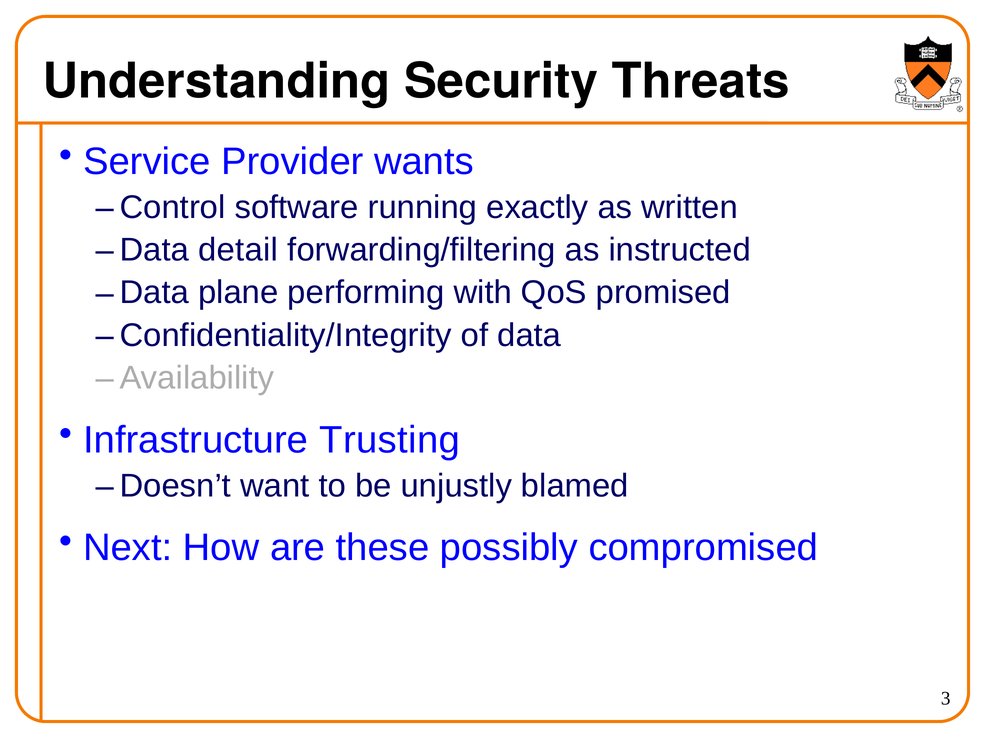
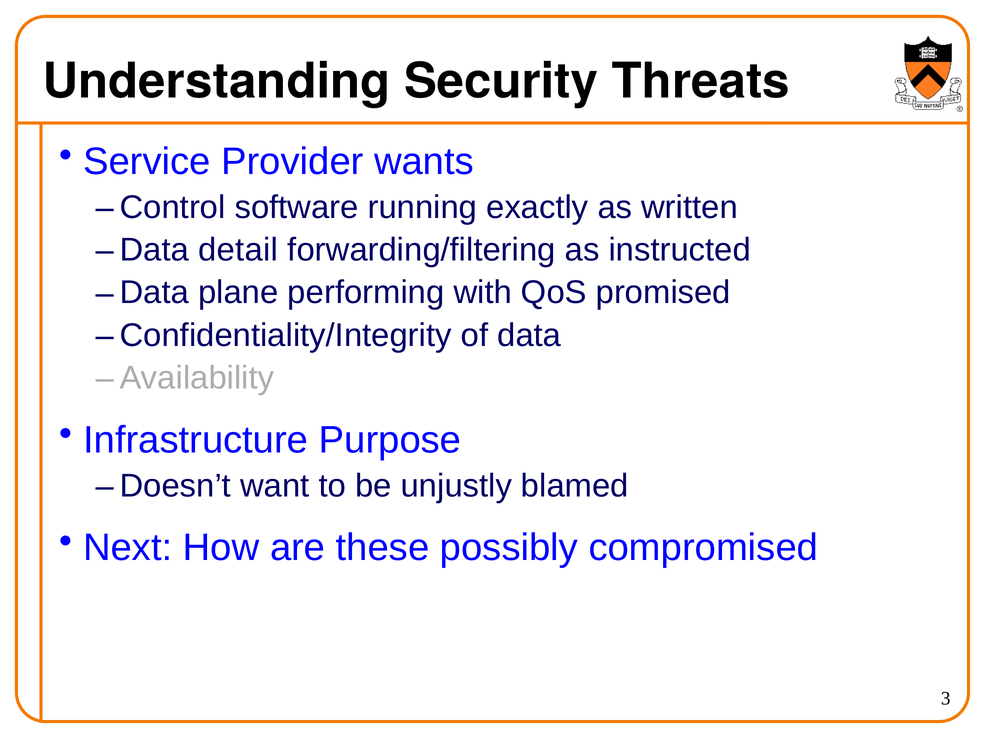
Trusting: Trusting -> Purpose (390, 441)
